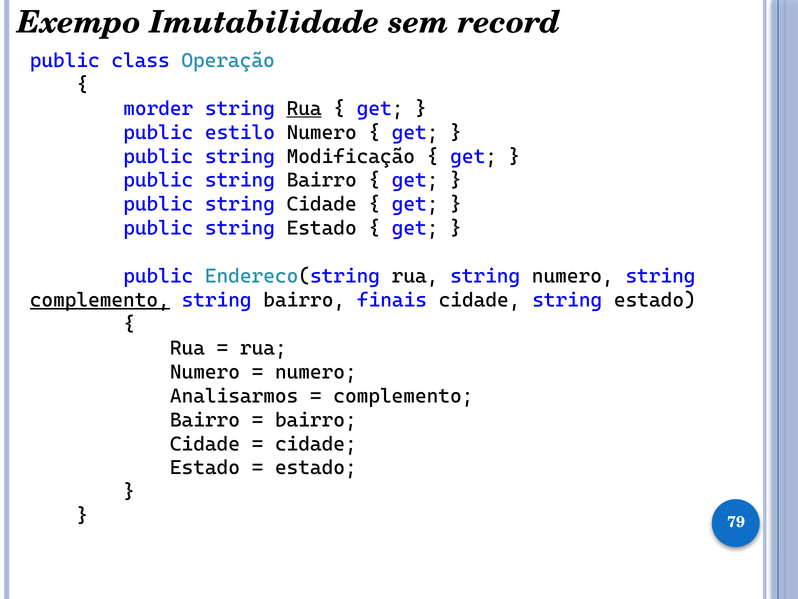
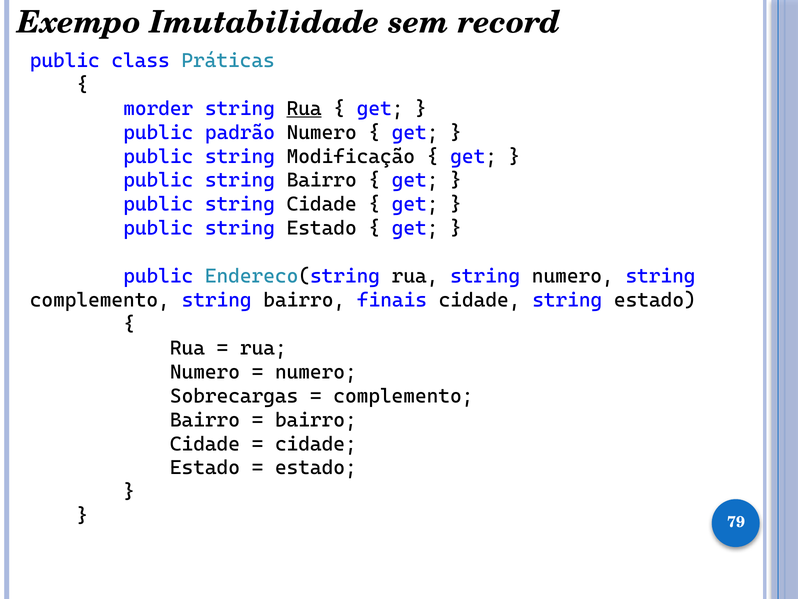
Operação: Operação -> Práticas (228, 61)
estilo: estilo -> padrão (240, 132)
complemento underline: present -> none (100, 300)
Analisarmos: Analisarmos -> Sobrecargas (234, 396)
